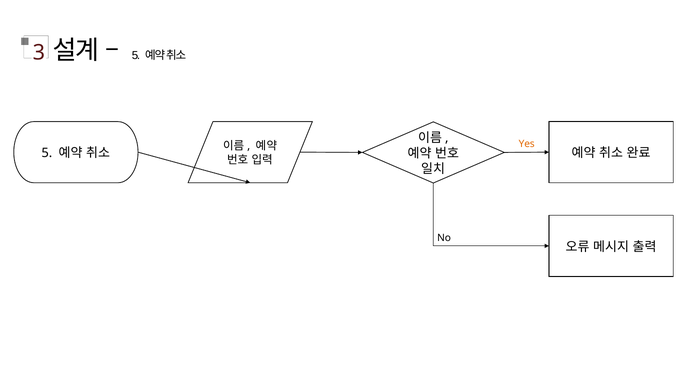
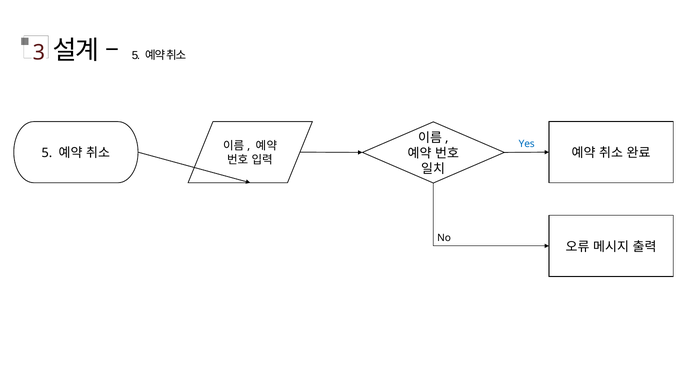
Yes colour: orange -> blue (527, 144)
